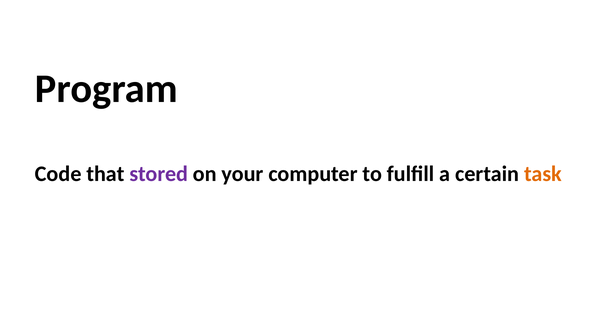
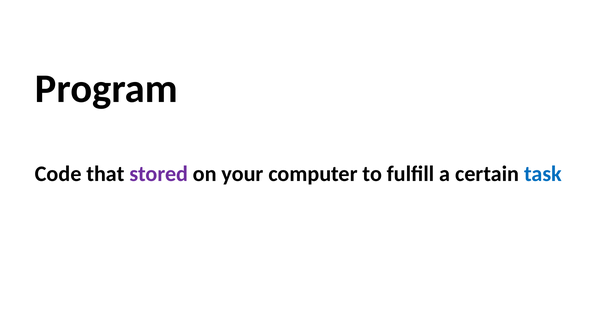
task colour: orange -> blue (543, 174)
